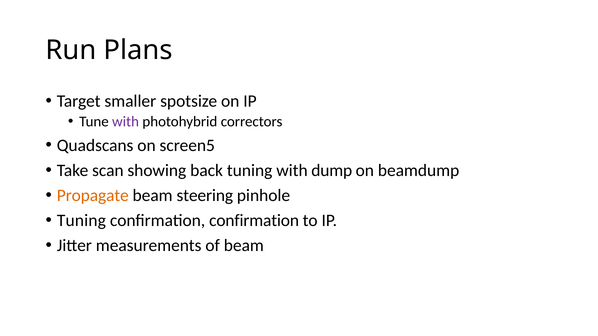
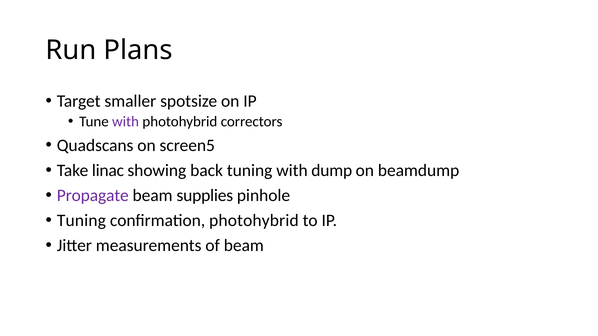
scan: scan -> linac (108, 170)
Propagate colour: orange -> purple (93, 196)
steering: steering -> supplies (205, 196)
confirmation confirmation: confirmation -> photohybrid (254, 221)
